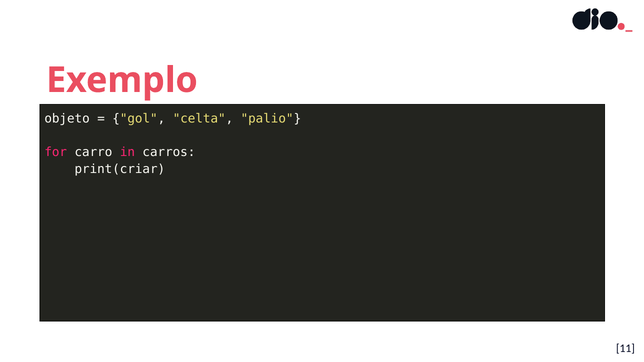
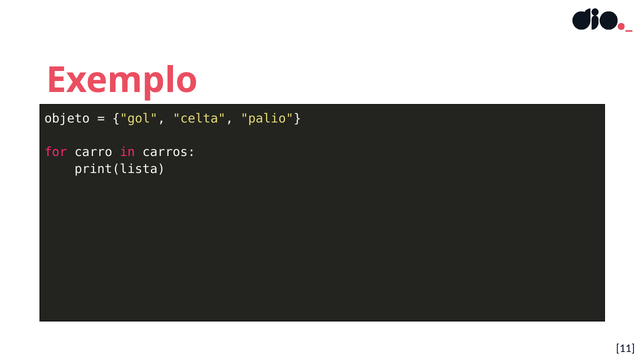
print(criar: print(criar -> print(lista (120, 169)
